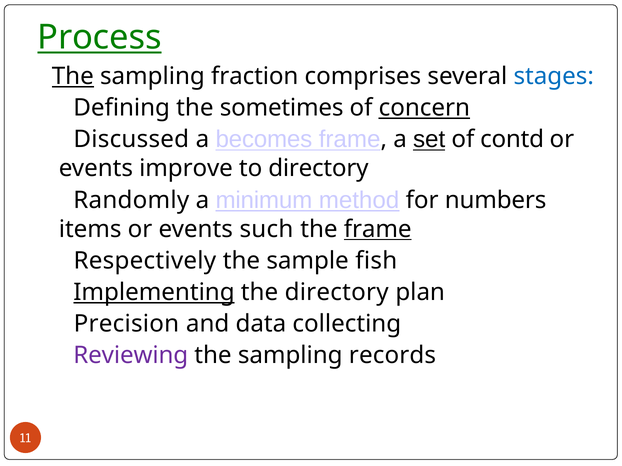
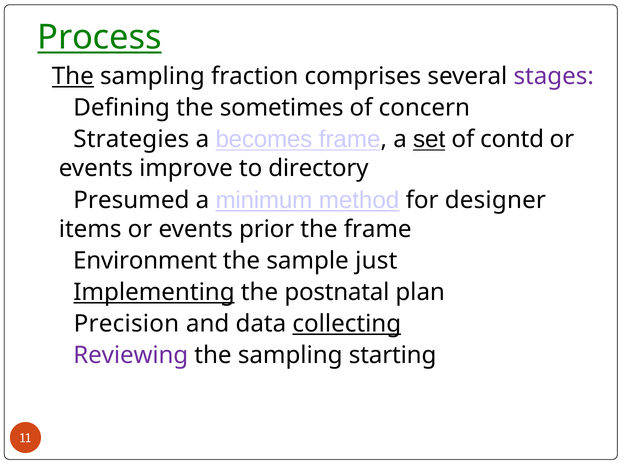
stages colour: blue -> purple (554, 76)
concern underline: present -> none (424, 108)
Discussed: Discussed -> Strategies (131, 140)
Randomly: Randomly -> Presumed (131, 200)
numbers: numbers -> designer (495, 200)
such: such -> prior (267, 229)
frame underline: present -> none (378, 229)
Respectively: Respectively -> Environment (145, 261)
fish: fish -> just (376, 261)
the directory: directory -> postnatal (337, 293)
collecting underline: none -> present (347, 324)
records: records -> starting (393, 356)
